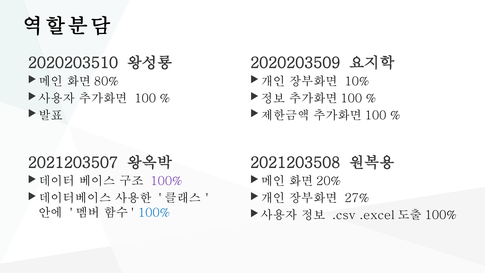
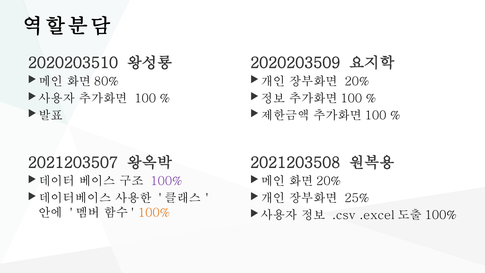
10%: 10% -> 20% (357, 81)
27%: 27% -> 25% (357, 198)
100% colour: blue -> orange (154, 213)
